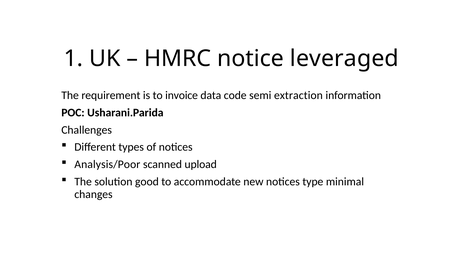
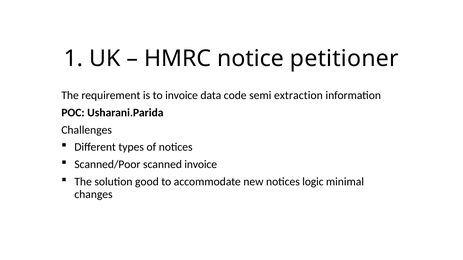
leveraged: leveraged -> petitioner (344, 59)
Analysis/Poor: Analysis/Poor -> Scanned/Poor (107, 165)
scanned upload: upload -> invoice (201, 165)
type: type -> logic (313, 182)
